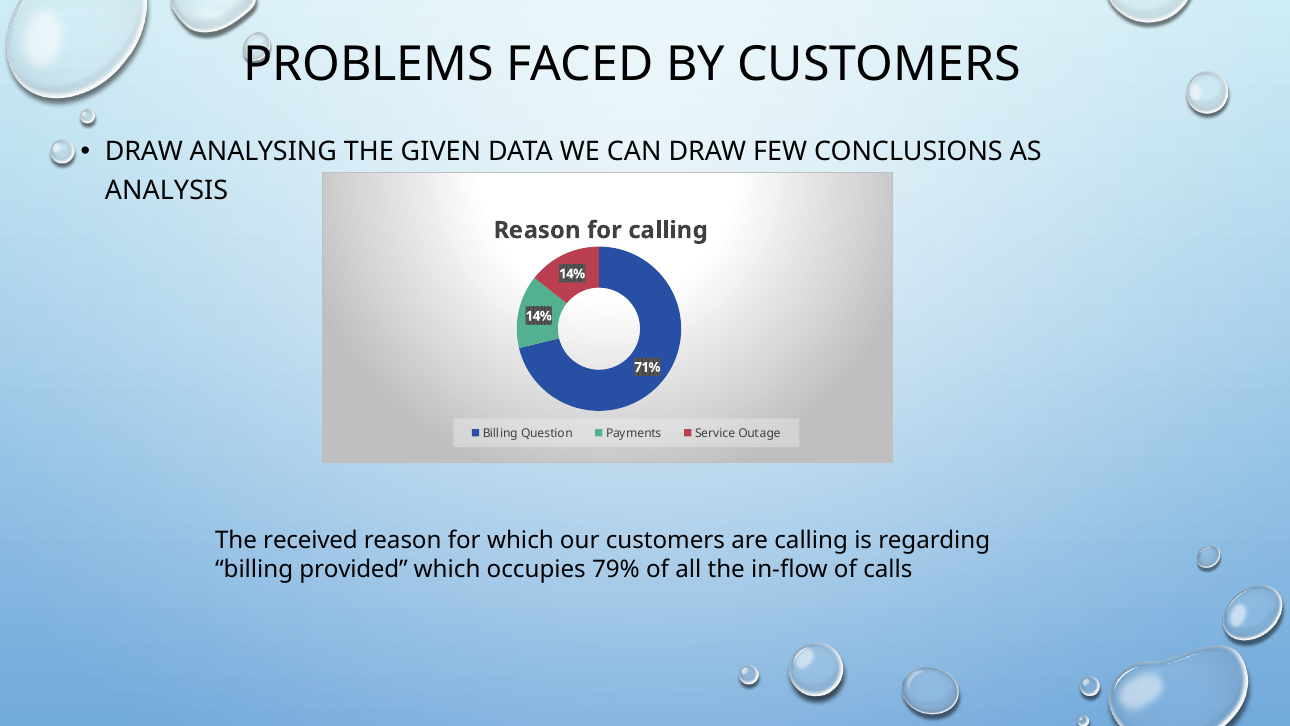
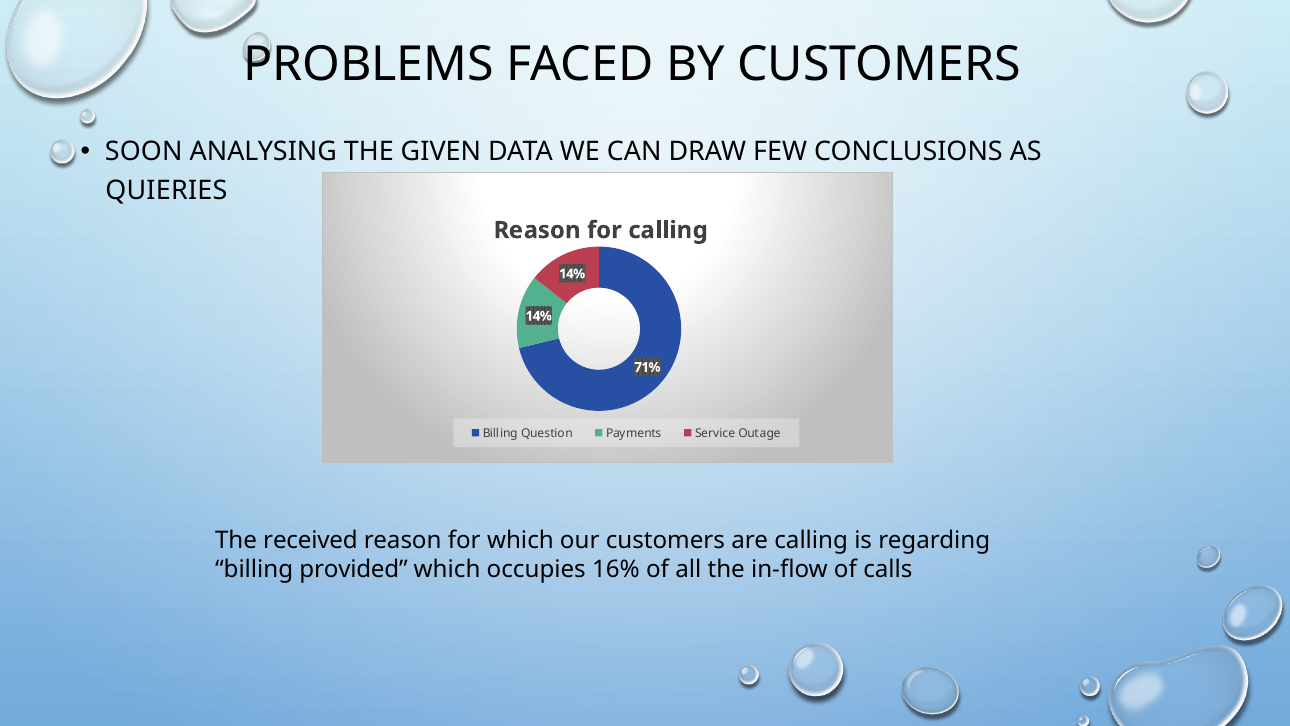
DRAW: DRAW -> SOON (144, 152)
ANALYSIS: ANALYSIS -> QUIERIES (166, 190)
79%: 79% -> 16% (616, 569)
